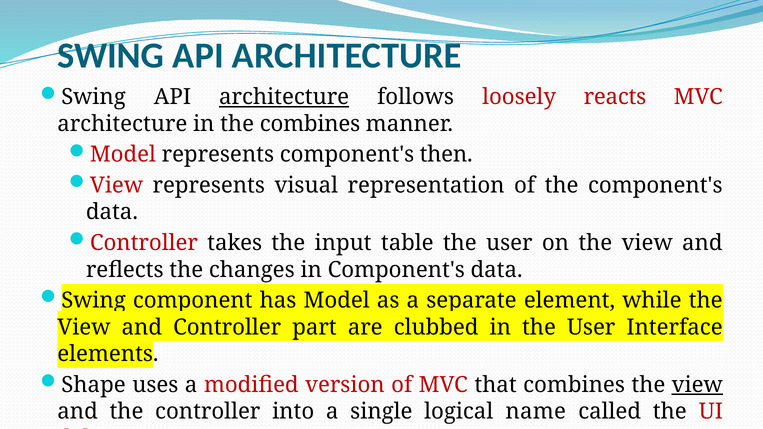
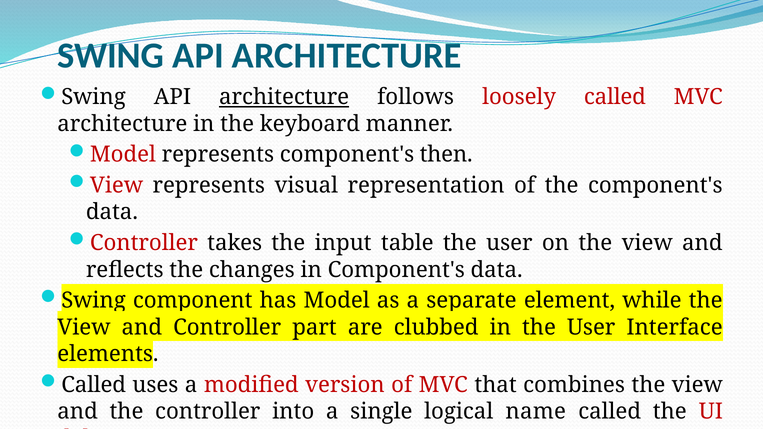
loosely reacts: reacts -> called (615, 97)
the combines: combines -> keyboard (310, 124)
Shape: Shape -> Called (94, 385)
view underline: present -> none (697, 385)
